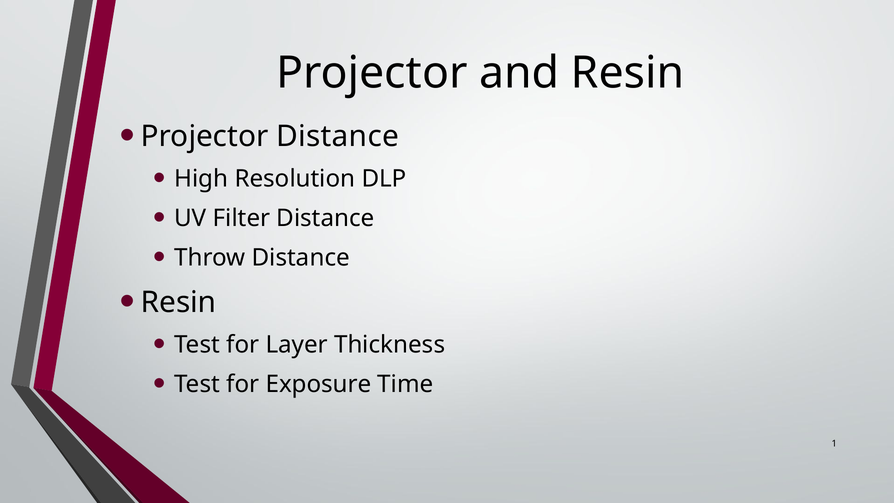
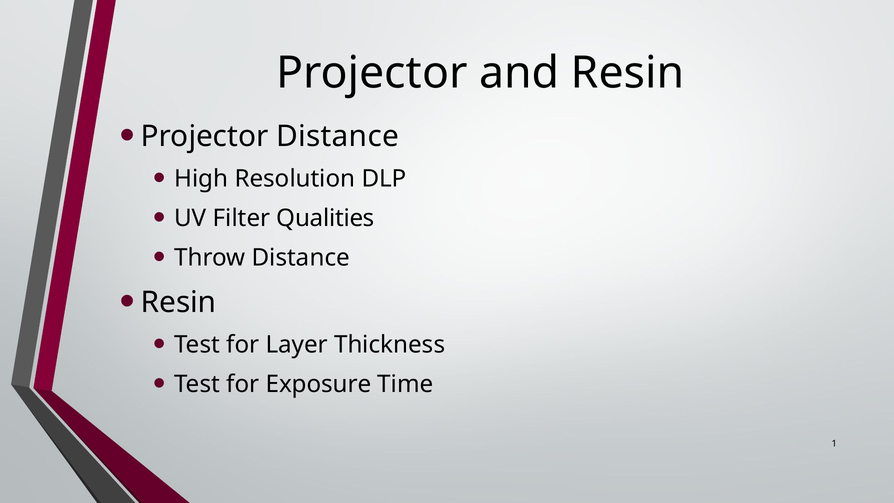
Filter Distance: Distance -> Qualities (325, 218)
